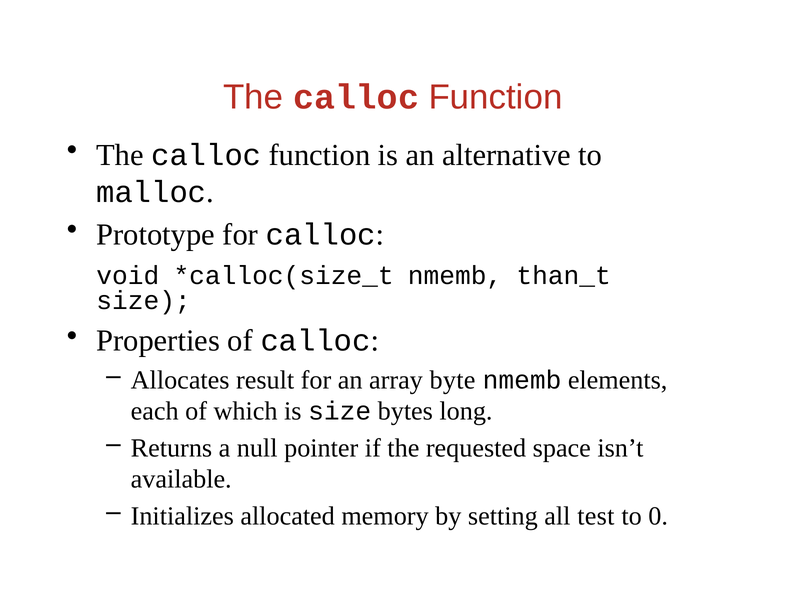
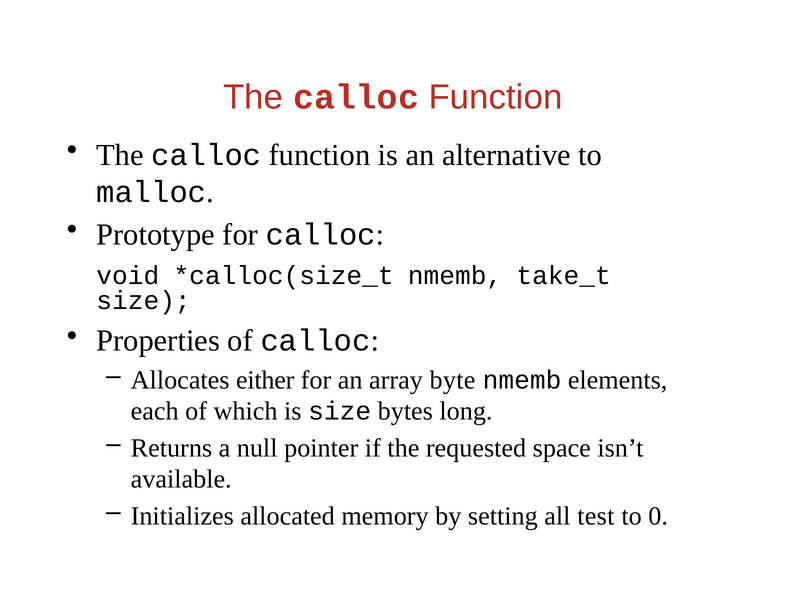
than_t: than_t -> take_t (564, 276)
result: result -> either (265, 380)
